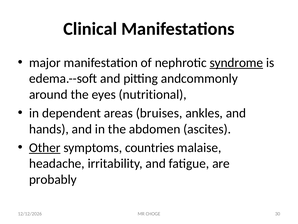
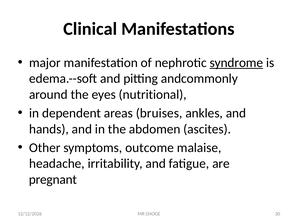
Other underline: present -> none (45, 147)
countries: countries -> outcome (150, 147)
probably: probably -> pregnant (53, 179)
